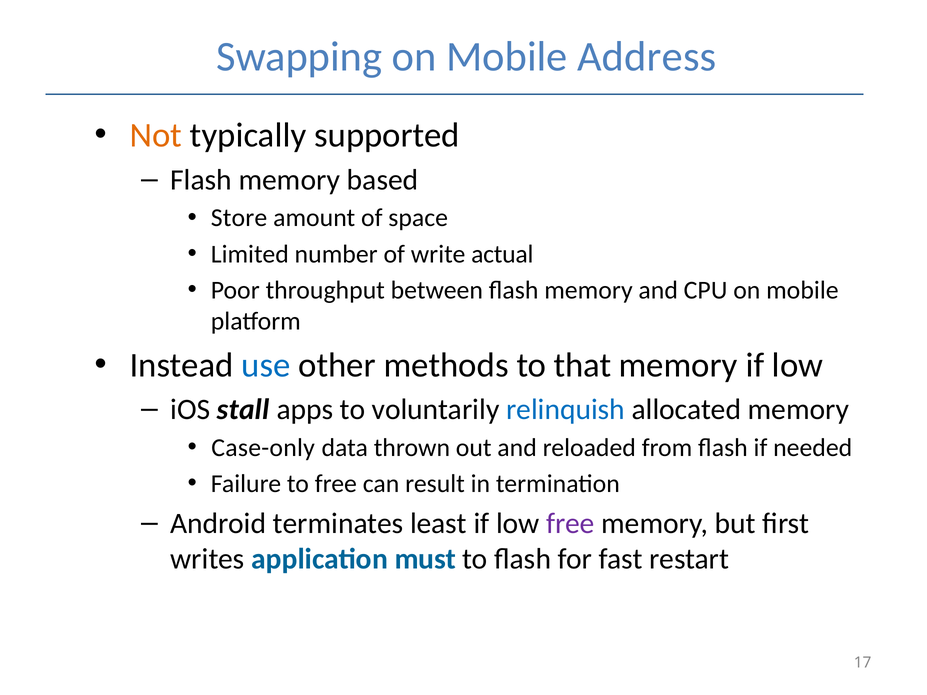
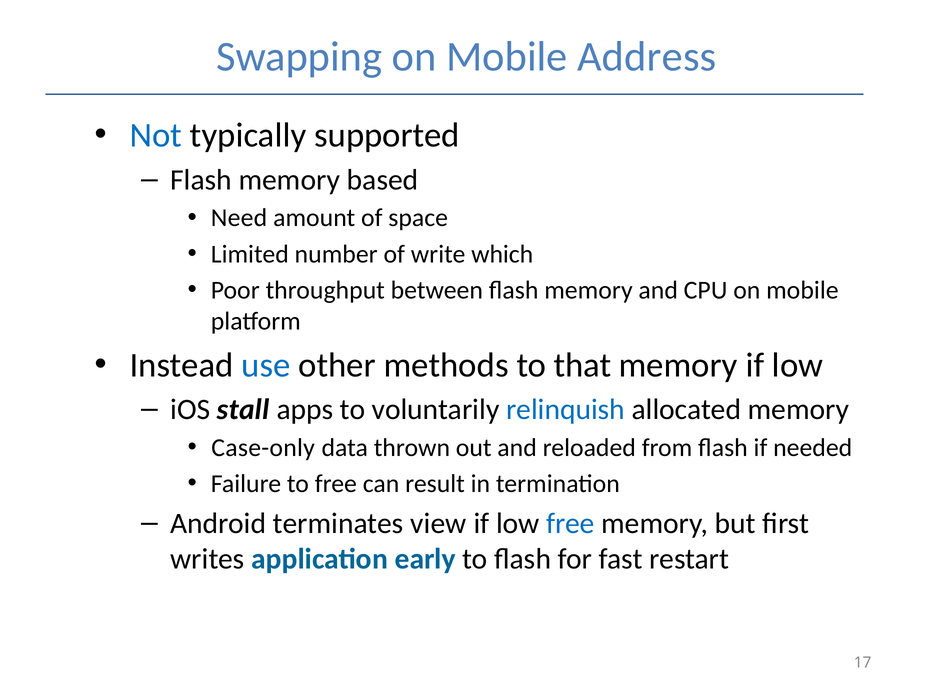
Not colour: orange -> blue (156, 135)
Store: Store -> Need (239, 218)
actual: actual -> which (502, 254)
least: least -> view (438, 524)
free colour: purple -> blue (570, 524)
must: must -> early (425, 559)
